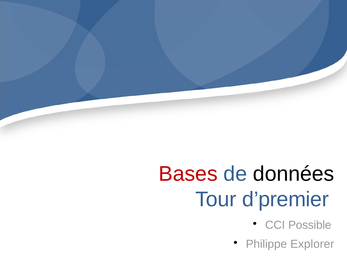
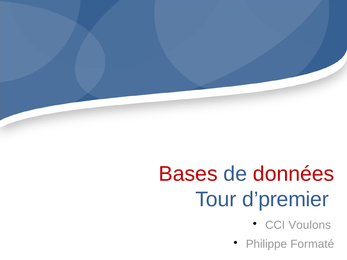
données colour: black -> red (294, 174)
Possible: Possible -> Voulons (310, 225)
Explorer: Explorer -> Formaté (312, 244)
